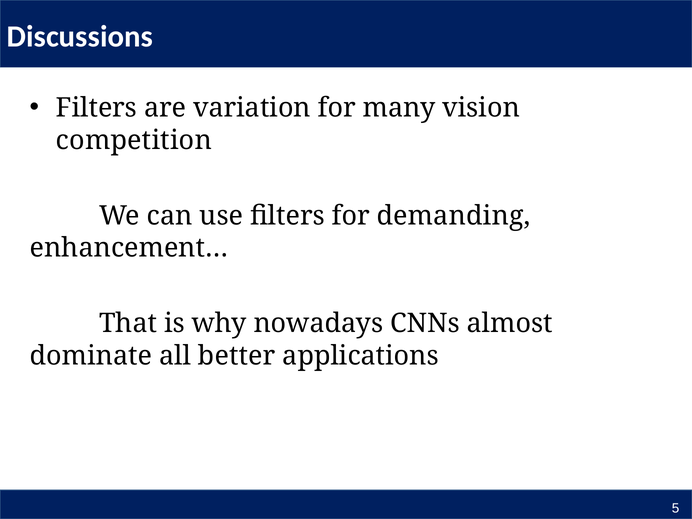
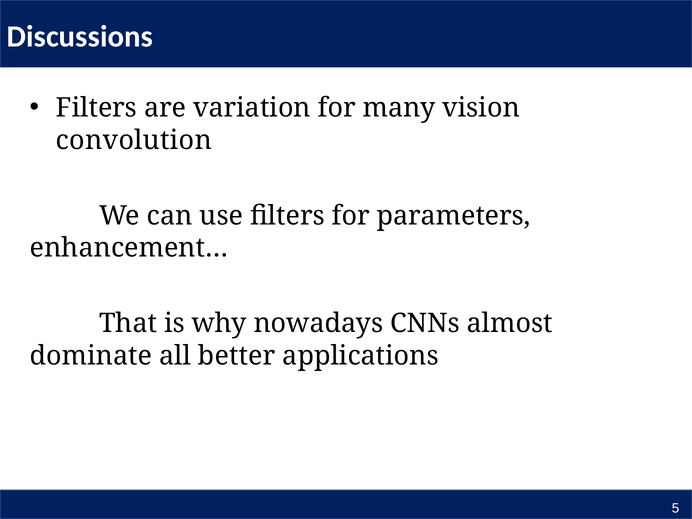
competition: competition -> convolution (134, 140)
demanding: demanding -> parameters (454, 216)
